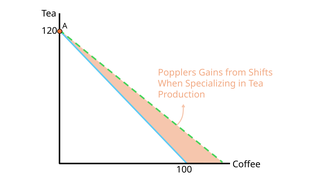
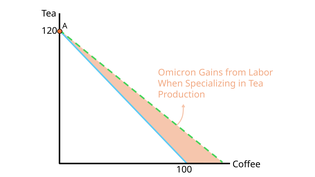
Popplers: Popplers -> Omicron (177, 73)
Shifts: Shifts -> Labor (261, 73)
